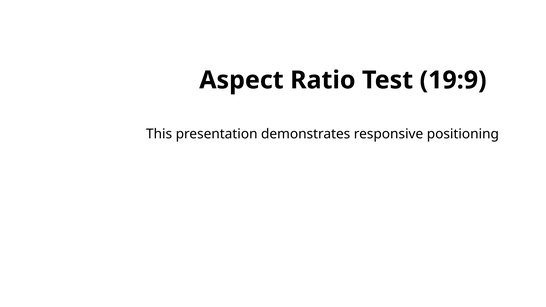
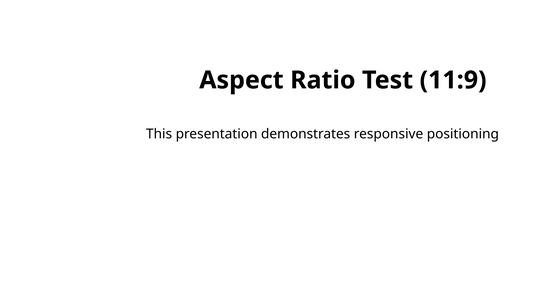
19:9: 19:9 -> 11:9 (453, 80)
